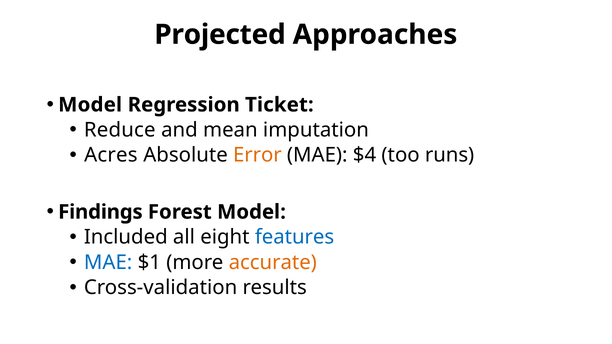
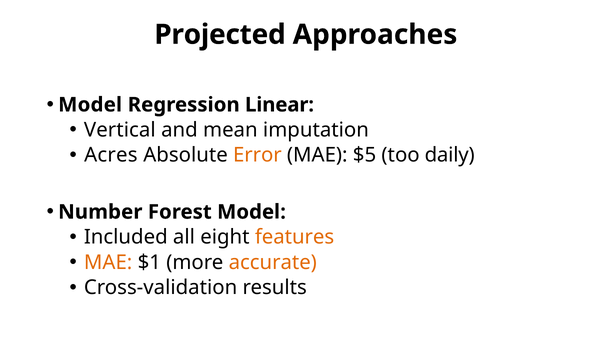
Ticket: Ticket -> Linear (280, 105)
Reduce: Reduce -> Vertical (120, 130)
$4: $4 -> $5 (365, 155)
runs: runs -> daily (450, 155)
Findings: Findings -> Number (100, 212)
features colour: blue -> orange (295, 237)
MAE colour: blue -> orange (108, 263)
